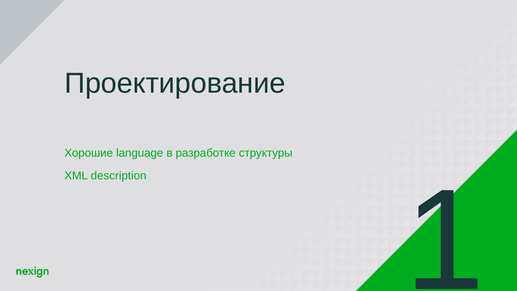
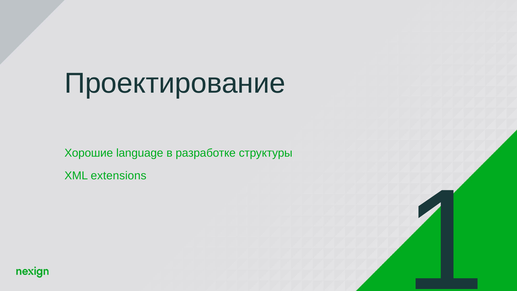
description: description -> extensions (119, 175)
